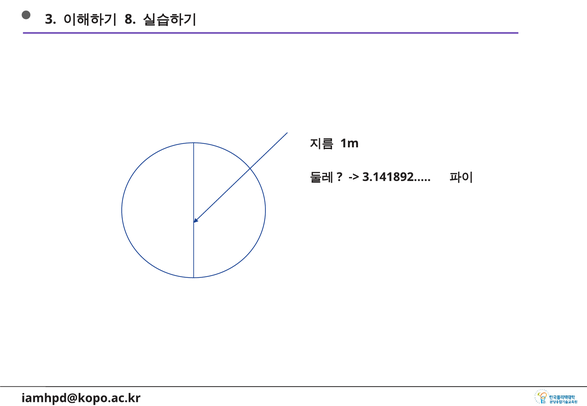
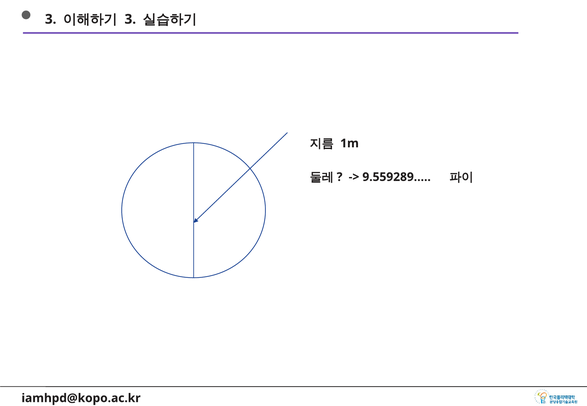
8: 8 -> 3 (130, 19)
3.141892…: 3.141892… -> 9.559289… (397, 177)
